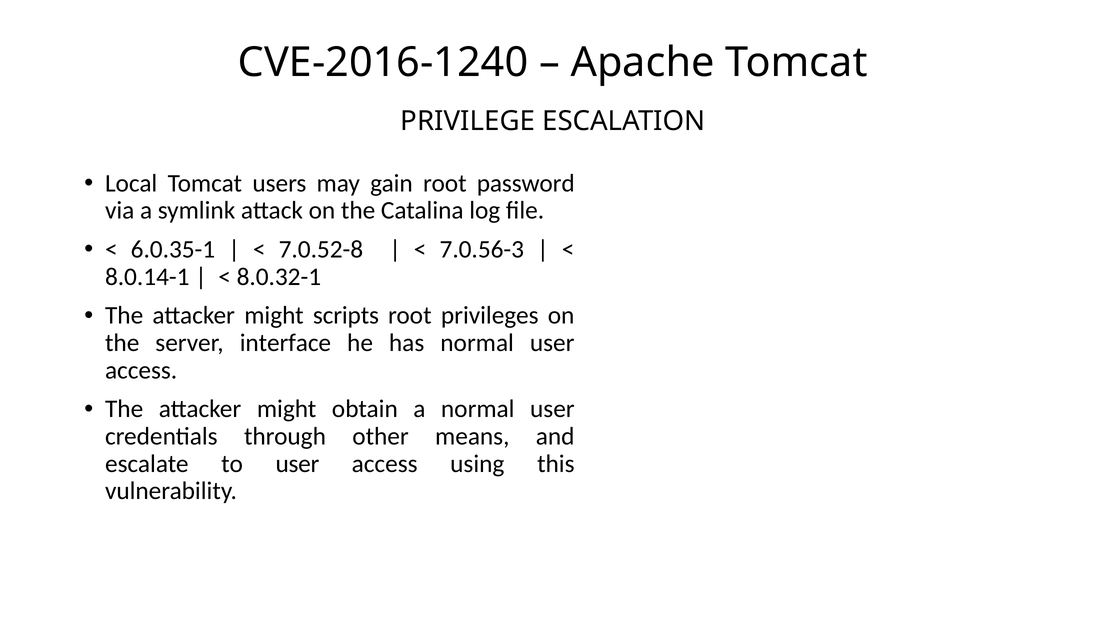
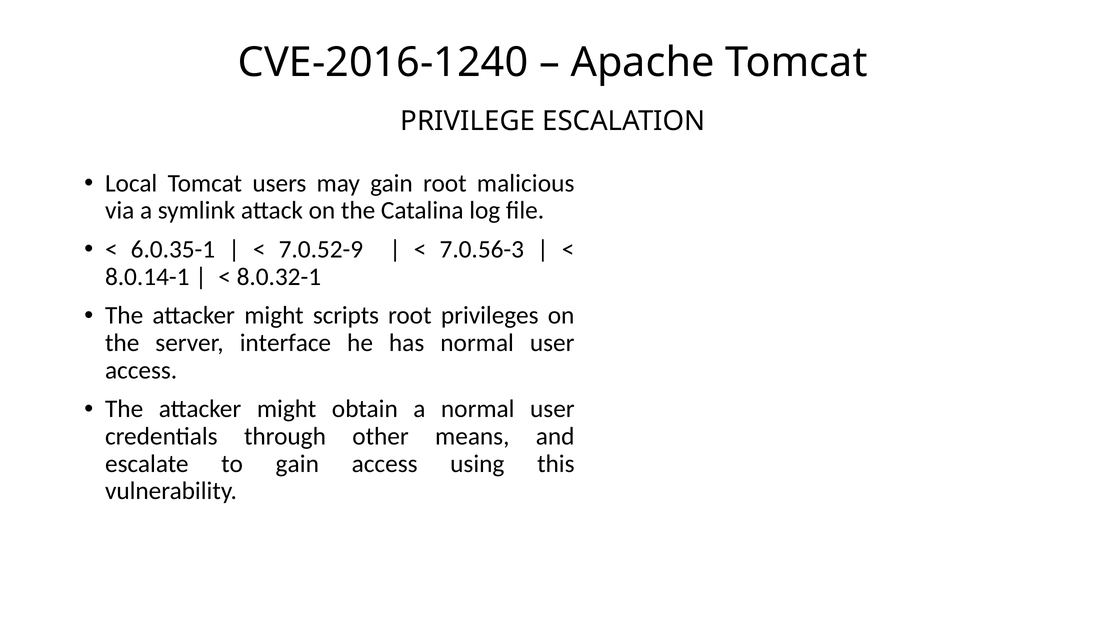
password: password -> malicious (526, 183)
7.0.52-8: 7.0.52-8 -> 7.0.52-9 (321, 249)
to user: user -> gain (297, 464)
